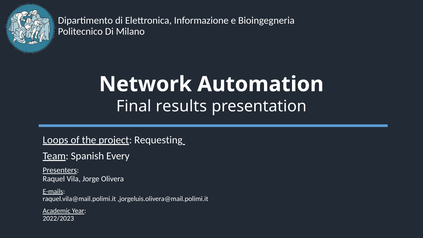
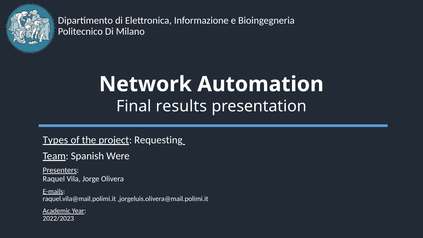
Loops: Loops -> Types (55, 140)
Every: Every -> Were (118, 156)
